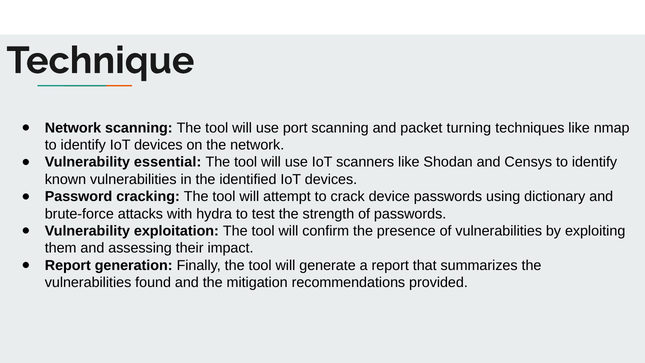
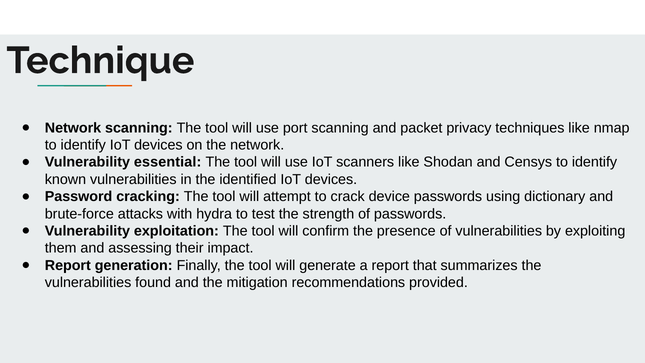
turning: turning -> privacy (469, 128)
